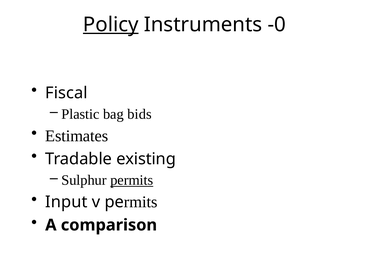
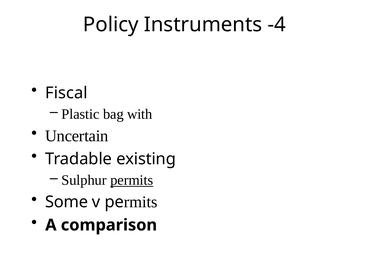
Policy underline: present -> none (111, 24)
-0: -0 -> -4 (277, 24)
bids: bids -> with (140, 114)
Estimates: Estimates -> Uncertain (77, 136)
Input: Input -> Some (67, 202)
